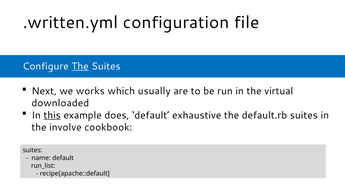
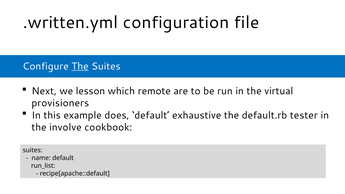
works: works -> lesson (90, 91)
usually: usually -> remote (154, 91)
downloaded: downloaded -> provisioners (60, 103)
this underline: present -> none (52, 115)
default.rb suites: suites -> tester (304, 115)
